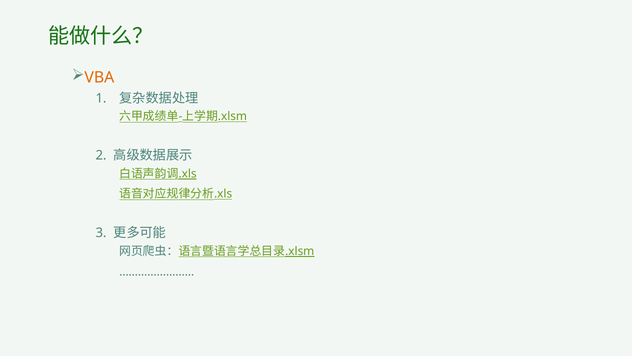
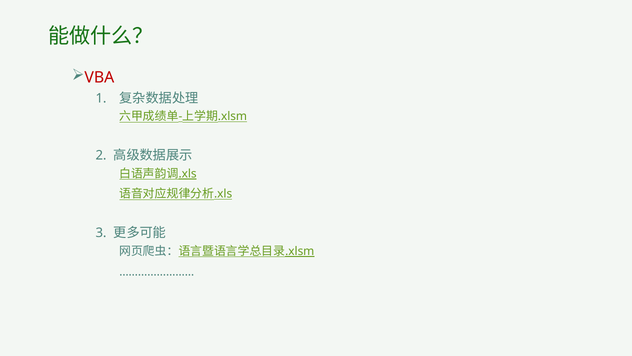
VBA colour: orange -> red (99, 78)
